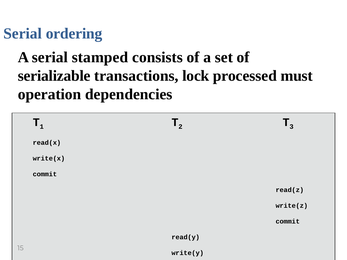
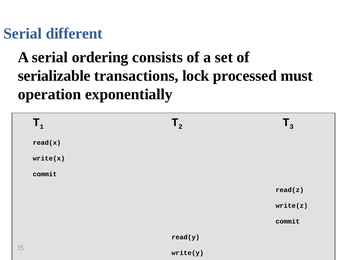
ordering: ordering -> different (74, 33)
stamped: stamped -> ordering (100, 57)
dependencies: dependencies -> exponentially (129, 94)
